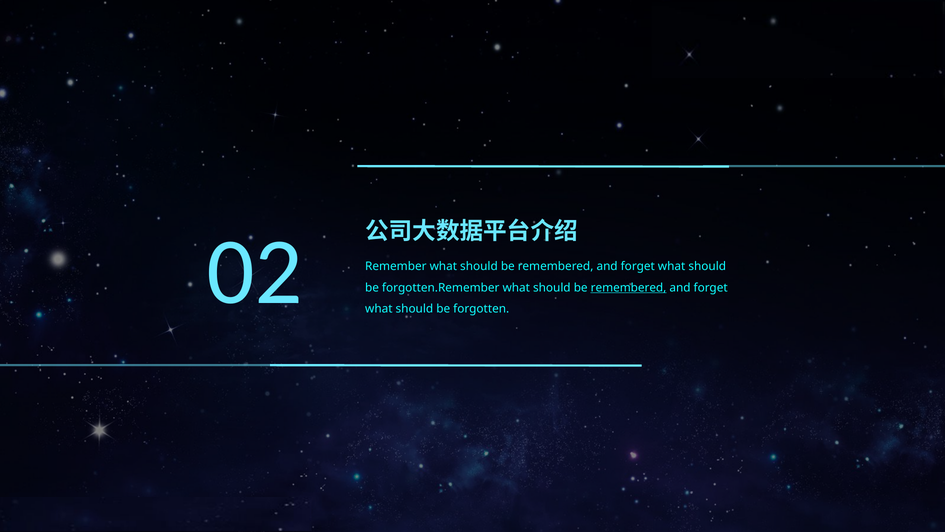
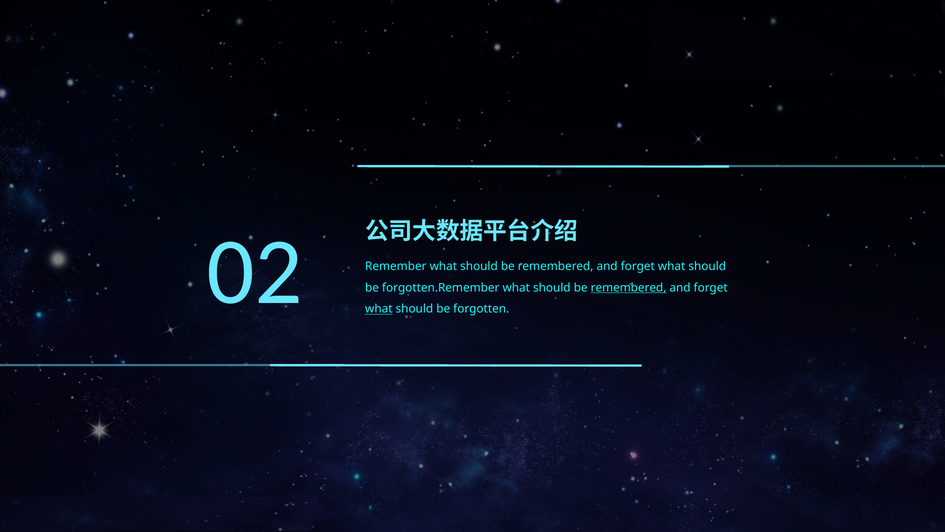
what underline: none -> present (379, 309)
